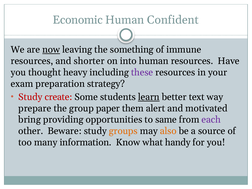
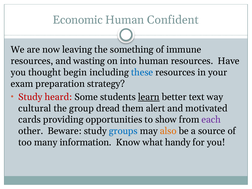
now underline: present -> none (51, 50)
shorter: shorter -> wasting (89, 61)
heavy: heavy -> begin (75, 72)
these colour: purple -> blue (142, 72)
create: create -> heard (58, 97)
prepare: prepare -> cultural (35, 108)
paper: paper -> dread (108, 108)
bring: bring -> cards (30, 120)
same: same -> show (166, 120)
groups colour: orange -> blue (123, 131)
